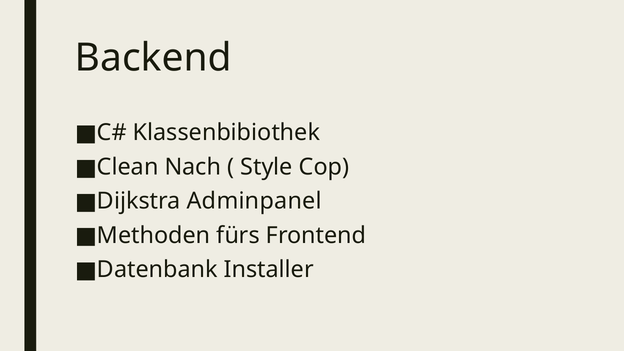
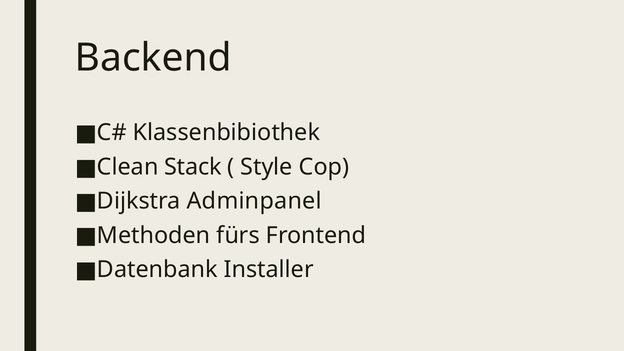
Nach: Nach -> Stack (193, 167)
